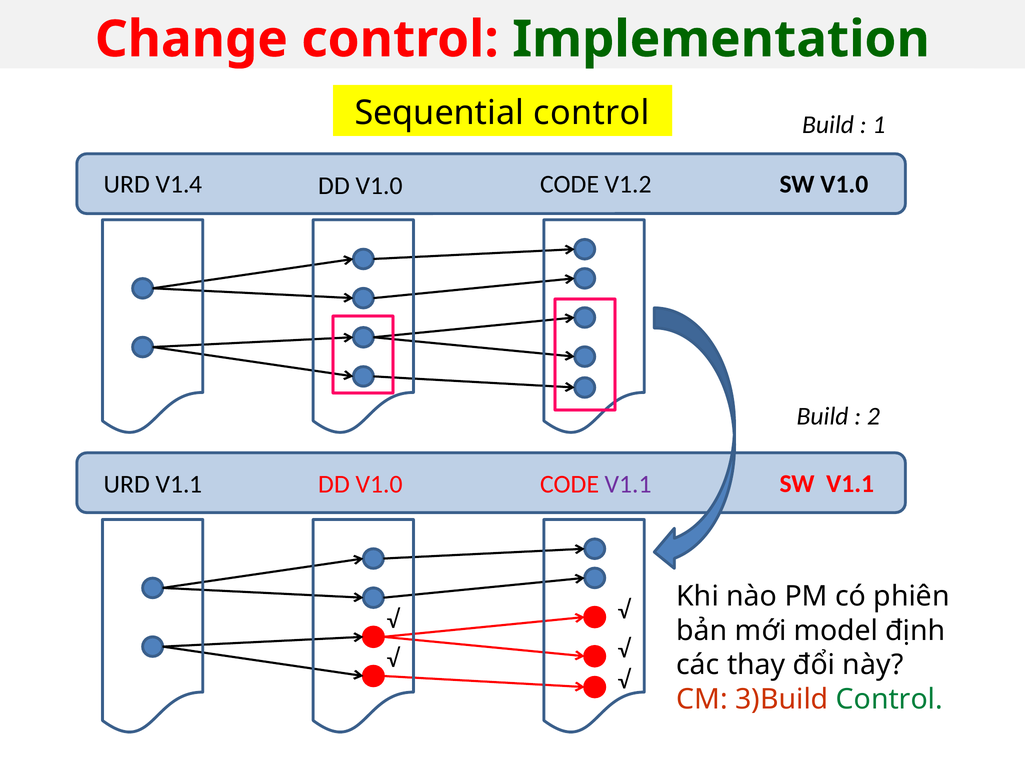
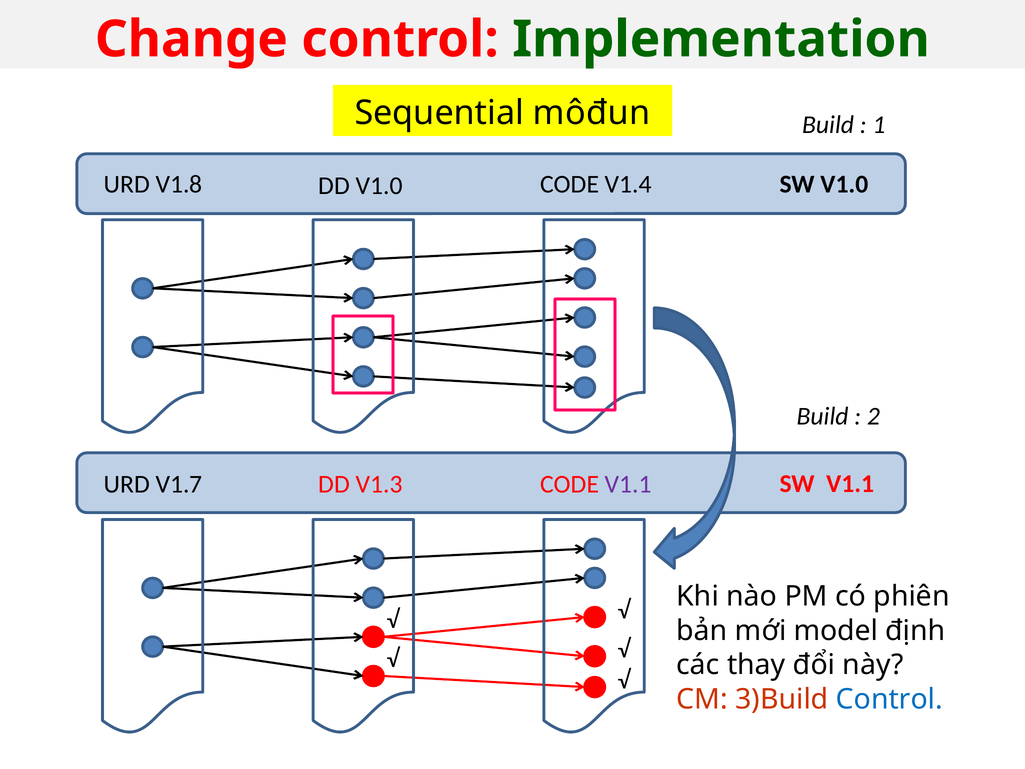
Sequential control: control -> môđun (592, 113)
V1.4: V1.4 -> V1.8 (179, 184)
V1.2: V1.2 -> V1.4 (628, 184)
URD V1.1: V1.1 -> V1.7 (179, 484)
V1.0: V1.0 -> V1.3 (379, 484)
Control colour: green -> blue (889, 699)
